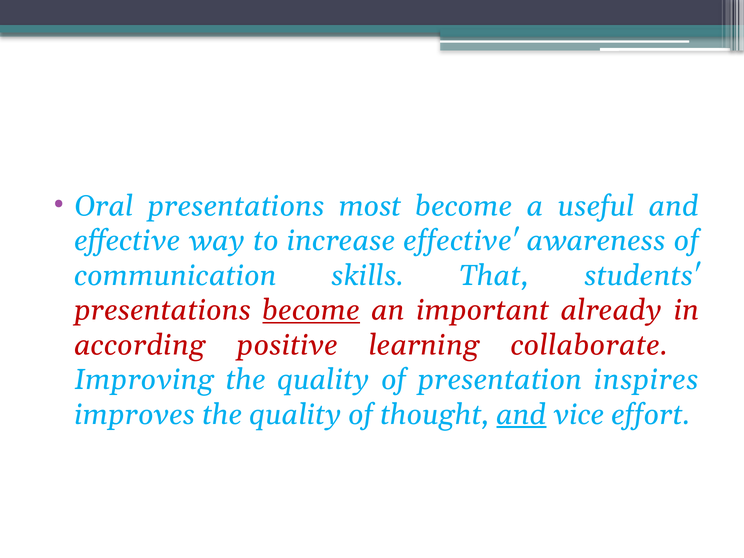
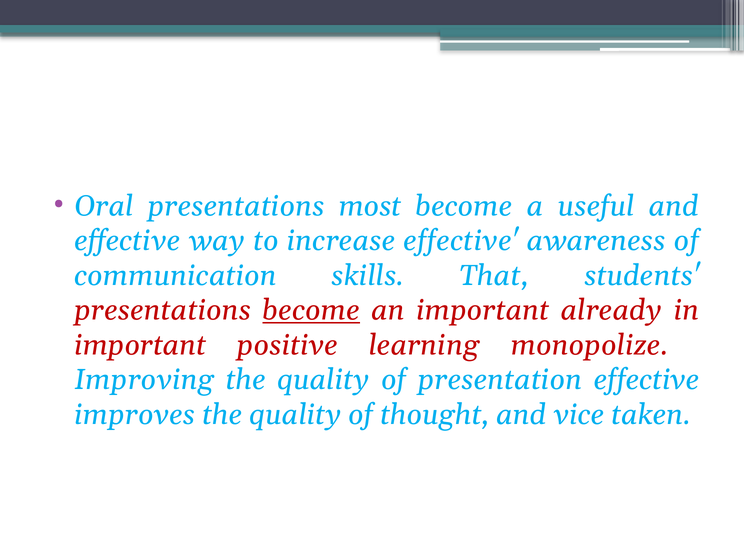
according: according -> important (140, 345)
collaborate: collaborate -> monopolize (589, 345)
presentation inspires: inspires -> effective (647, 380)
and underline: present -> none (522, 415)
effort: effort -> taken (651, 415)
